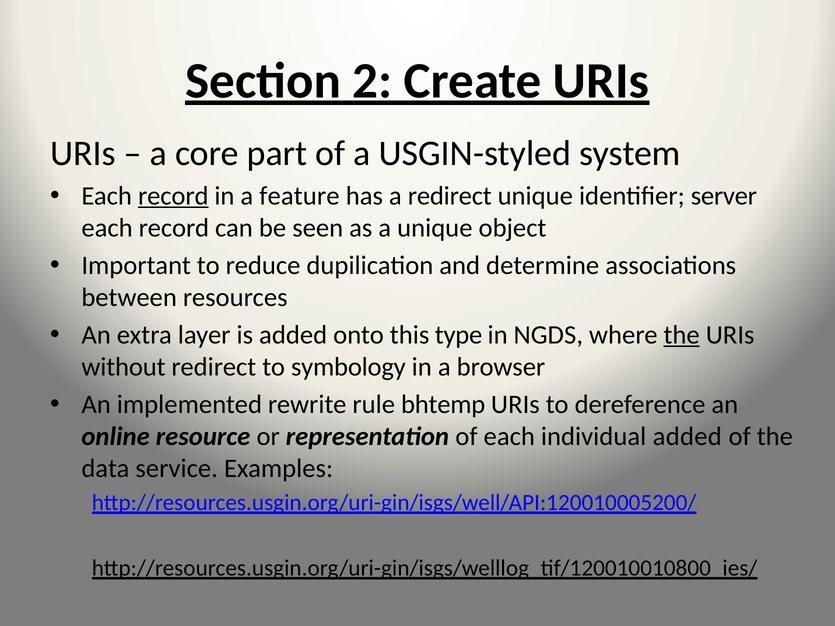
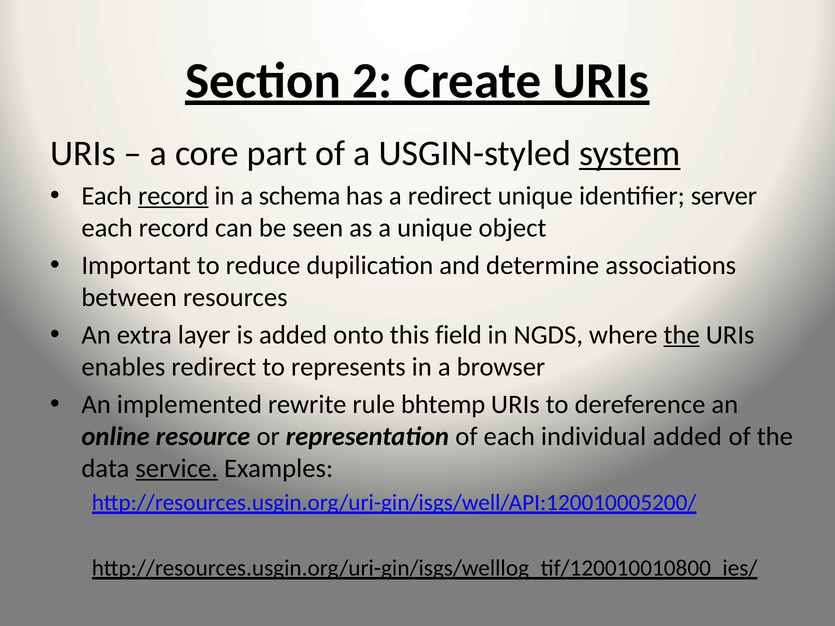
system underline: none -> present (630, 154)
feature: feature -> schema (300, 196)
type: type -> field (459, 335)
without: without -> enables (123, 367)
symbology: symbology -> represents (348, 367)
service underline: none -> present (177, 469)
